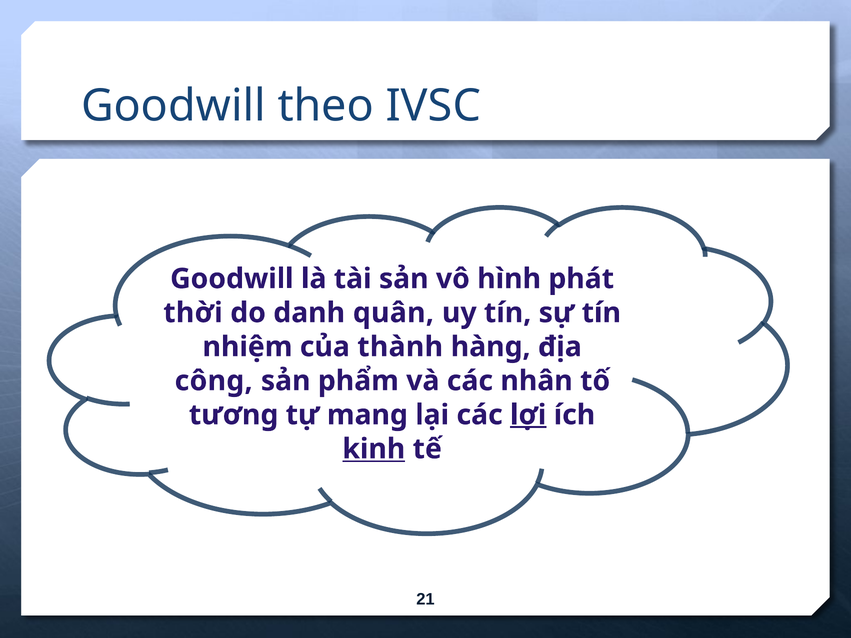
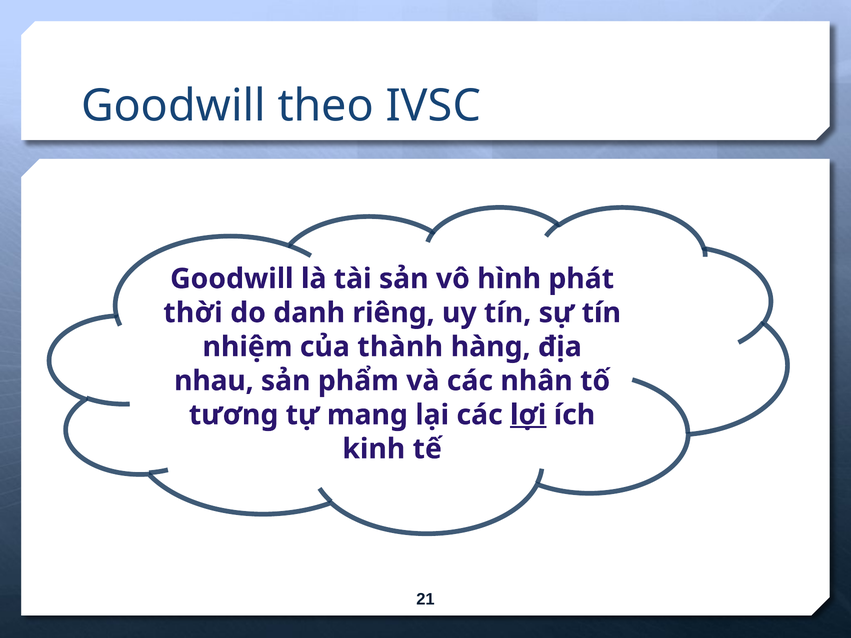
quân: quân -> riêng (394, 313)
công: công -> nhau (214, 381)
kinh underline: present -> none (374, 449)
